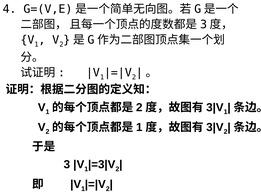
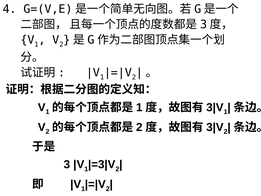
2: 2 -> 1 (139, 107)
1: 1 -> 2 (139, 127)
